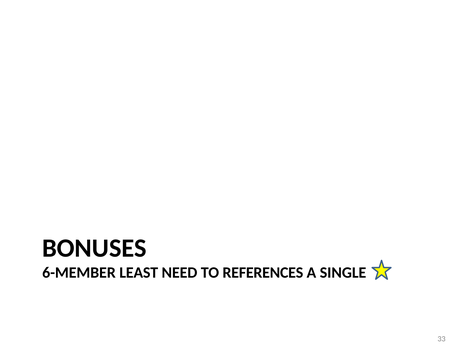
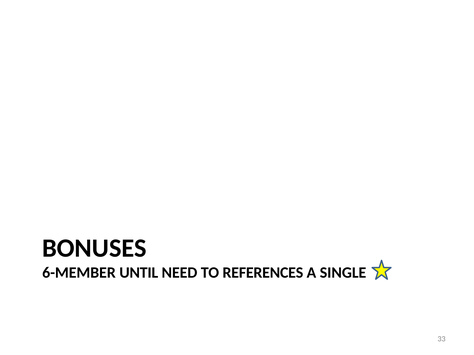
LEAST: LEAST -> UNTIL (139, 273)
